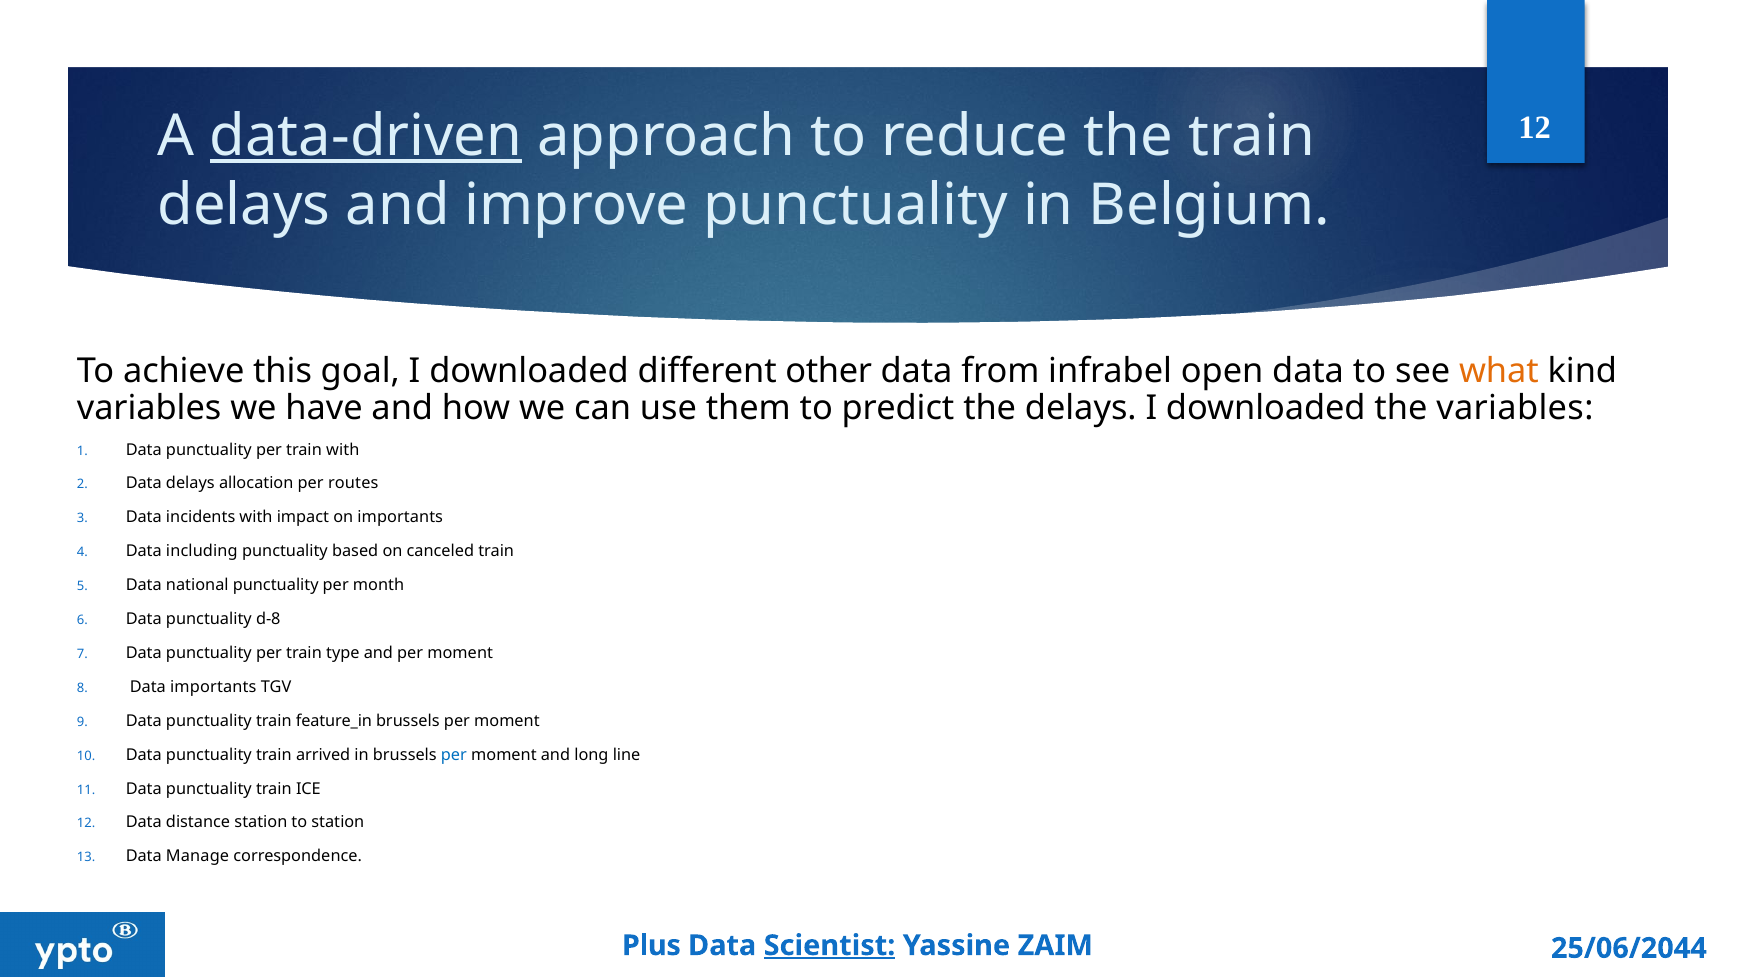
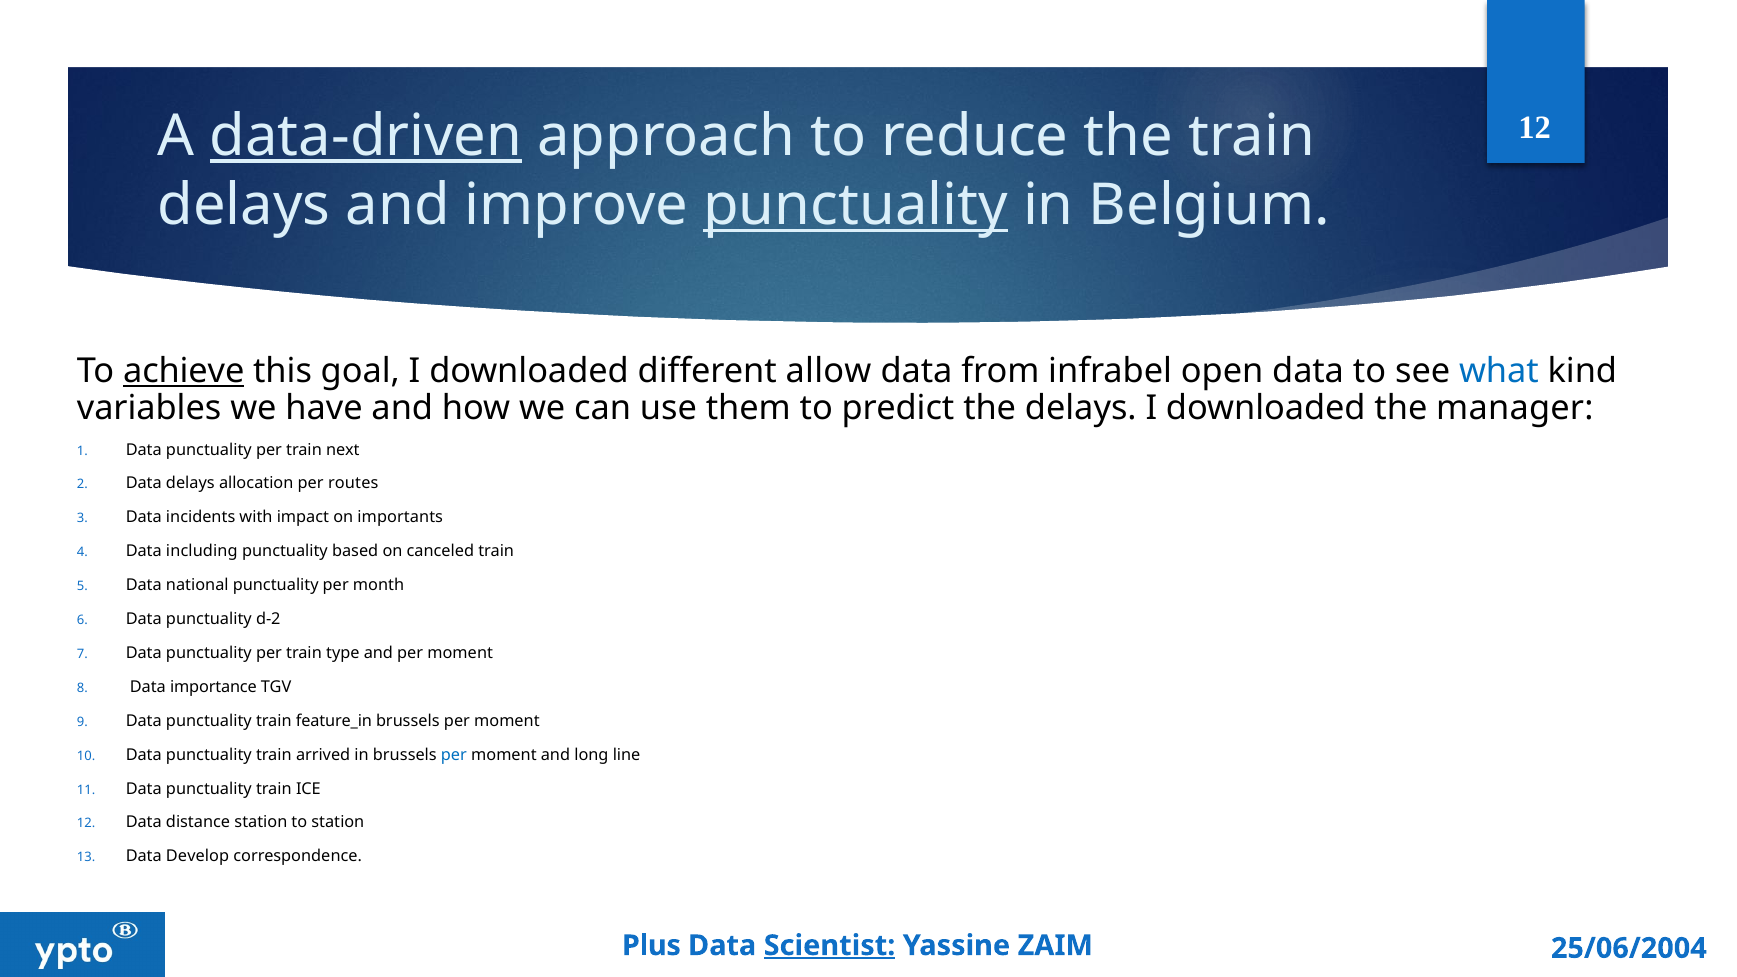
punctuality underline: none -> present (856, 206)
achieve underline: none -> present (184, 371)
other: other -> allow (829, 371)
what colour: orange -> blue (1499, 371)
the variables: variables -> manager (1515, 408)
train with: with -> next (343, 450)
d-8: d-8 -> d-2 (268, 619)
Data importants: importants -> importance (213, 687)
Manage: Manage -> Develop (198, 856)
25/06/2044: 25/06/2044 -> 25/06/2004 (1629, 948)
